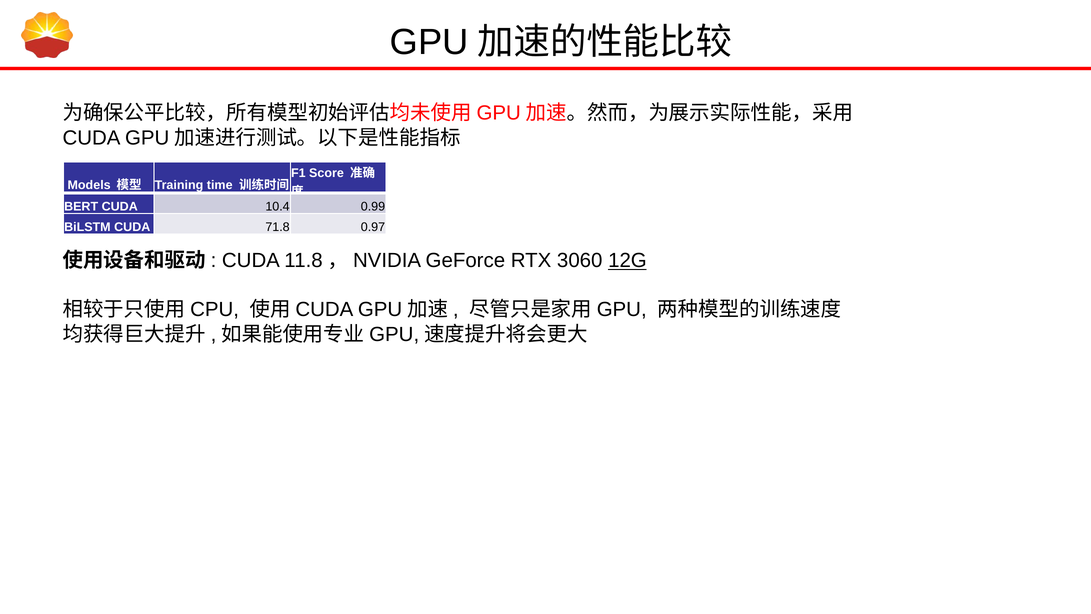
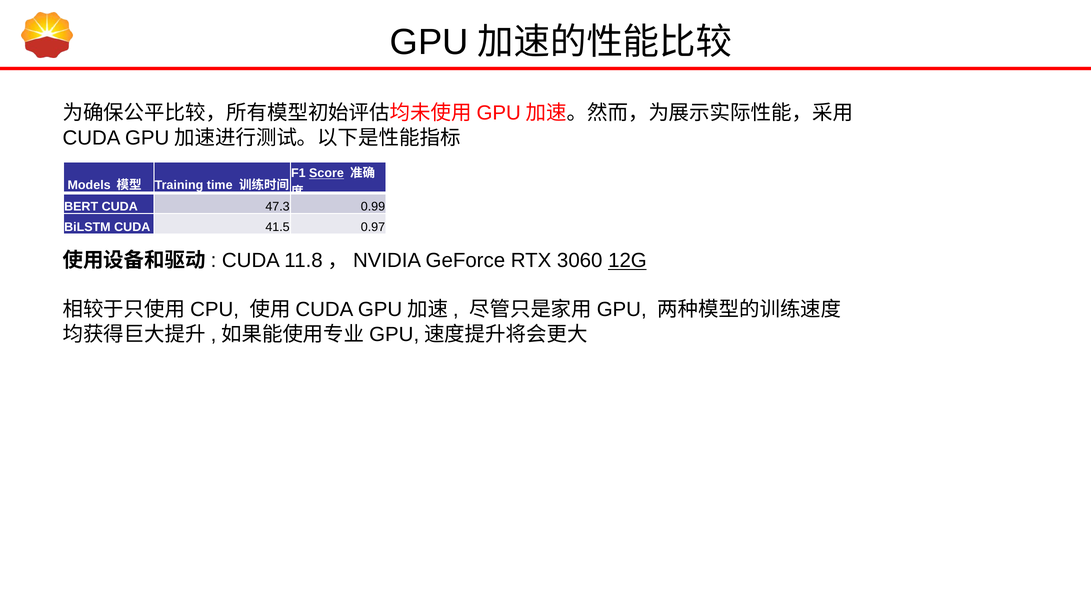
Score underline: none -> present (327, 173)
10.4: 10.4 -> 47.3 (278, 207)
71.8: 71.8 -> 41.5 (278, 227)
